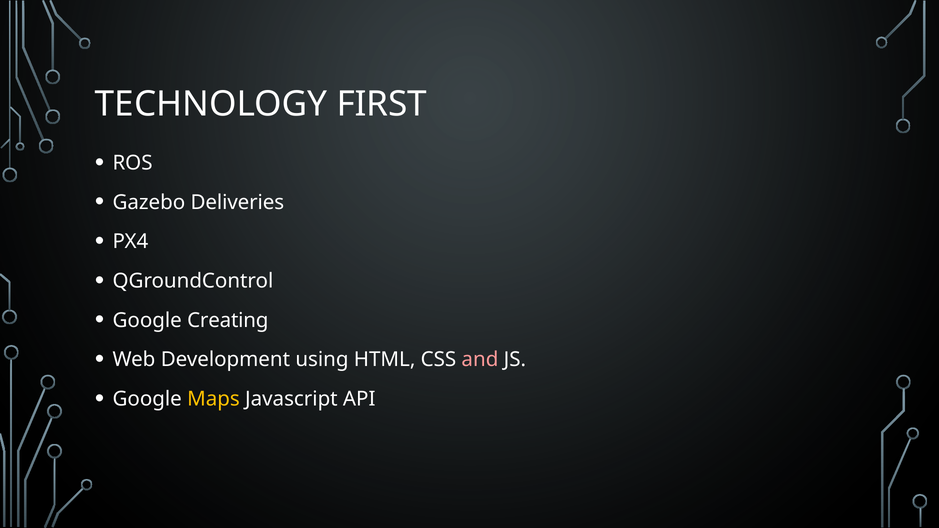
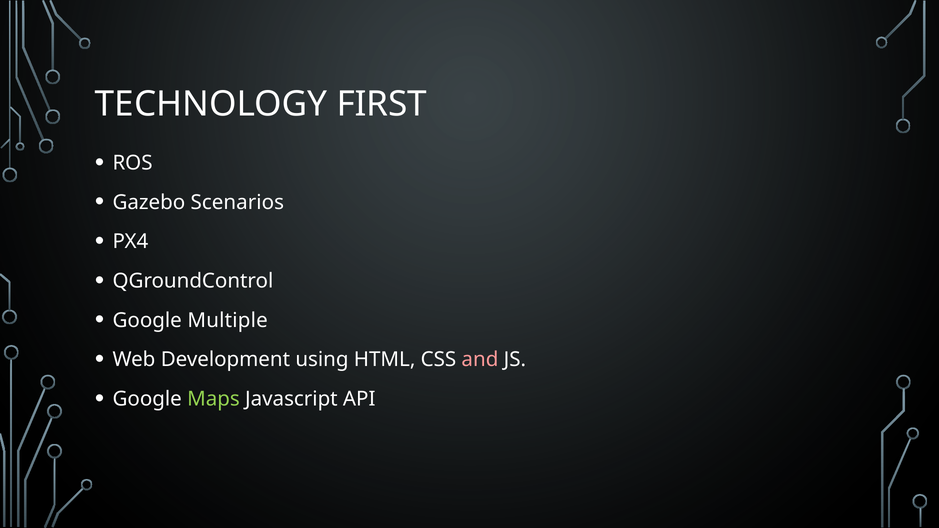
Deliveries: Deliveries -> Scenarios (237, 202)
Creating: Creating -> Multiple (228, 320)
Maps colour: yellow -> light green (213, 399)
